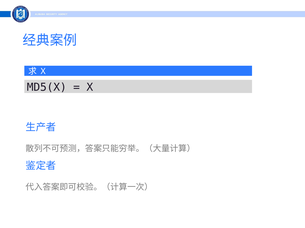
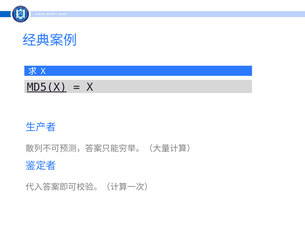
MD5(X underline: none -> present (47, 87)
